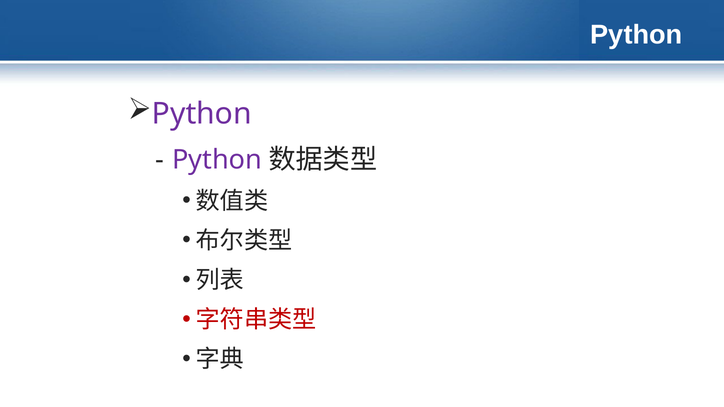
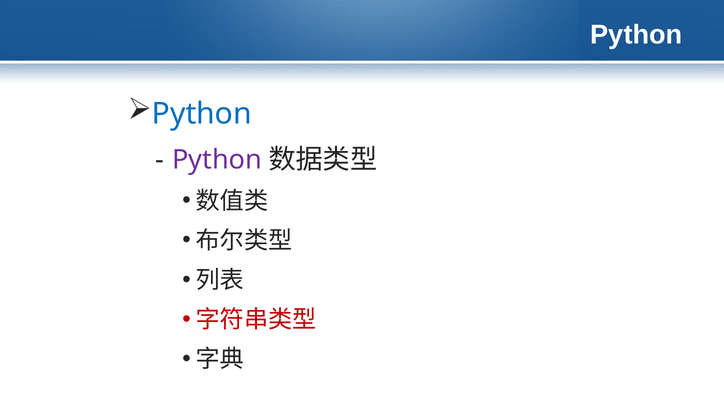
Python colour: purple -> blue (202, 114)
